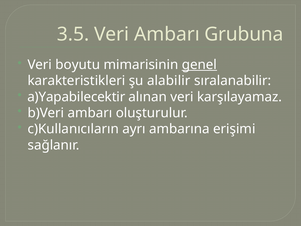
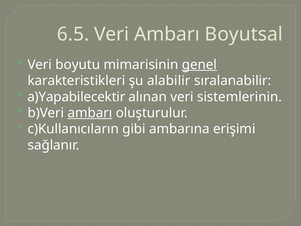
3.5: 3.5 -> 6.5 (73, 34)
Grubuna: Grubuna -> Boyutsal (244, 34)
karşılayamaz: karşılayamaz -> sistemlerinin (240, 97)
ambarı underline: none -> present (90, 113)
ayrı: ayrı -> gibi (134, 129)
